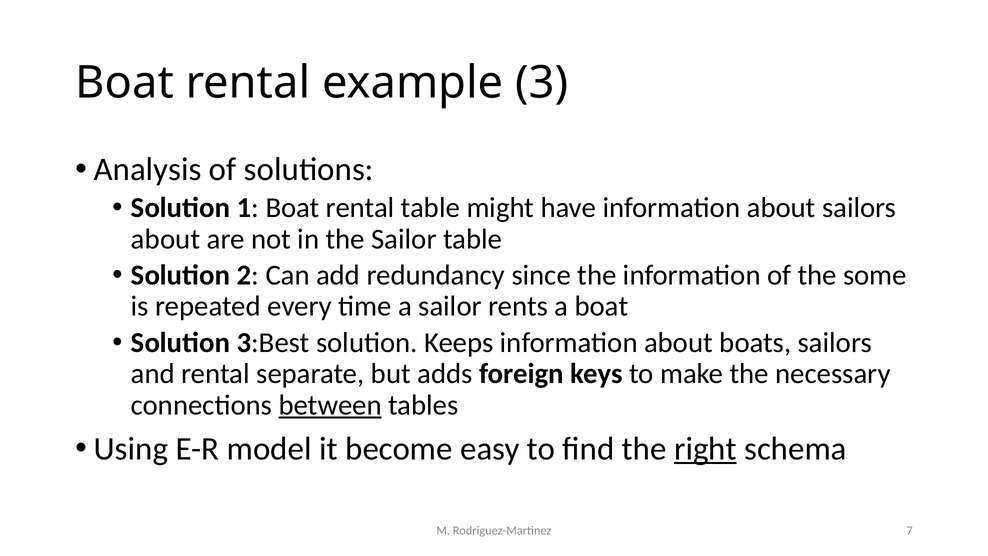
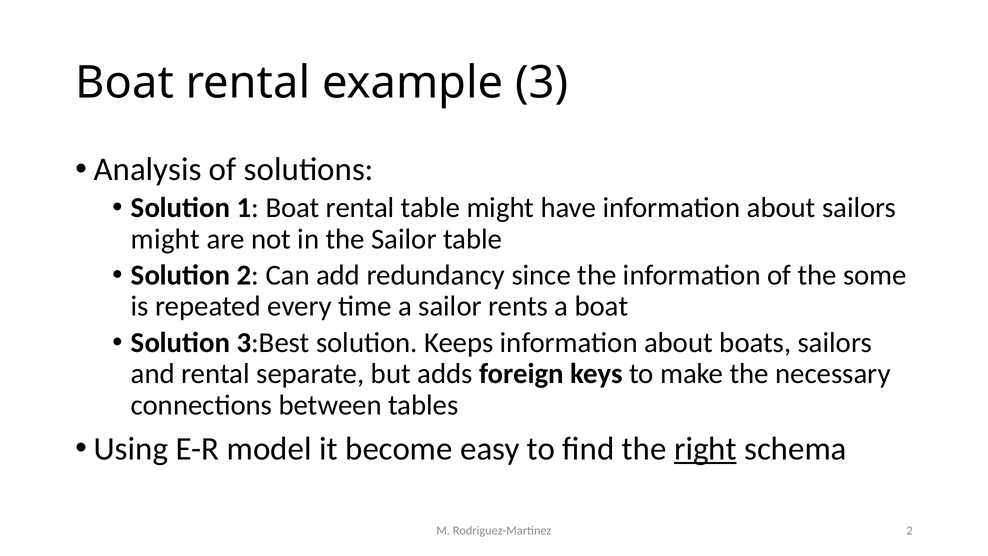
about: about -> might (165, 239)
between underline: present -> none (330, 405)
Rodriguez-Martinez 7: 7 -> 2 (910, 531)
